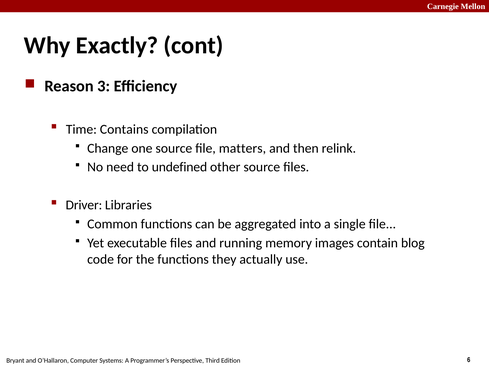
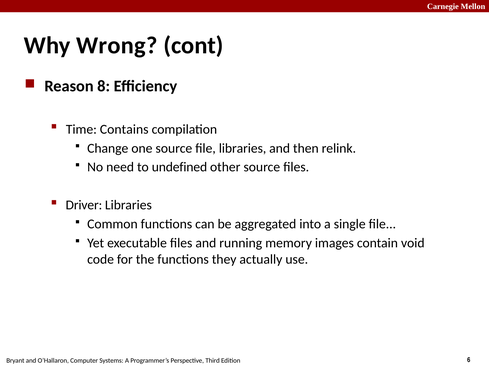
Exactly: Exactly -> Wrong (117, 45)
3: 3 -> 8 (104, 86)
file matters: matters -> libraries (243, 149)
blog: blog -> void (413, 244)
